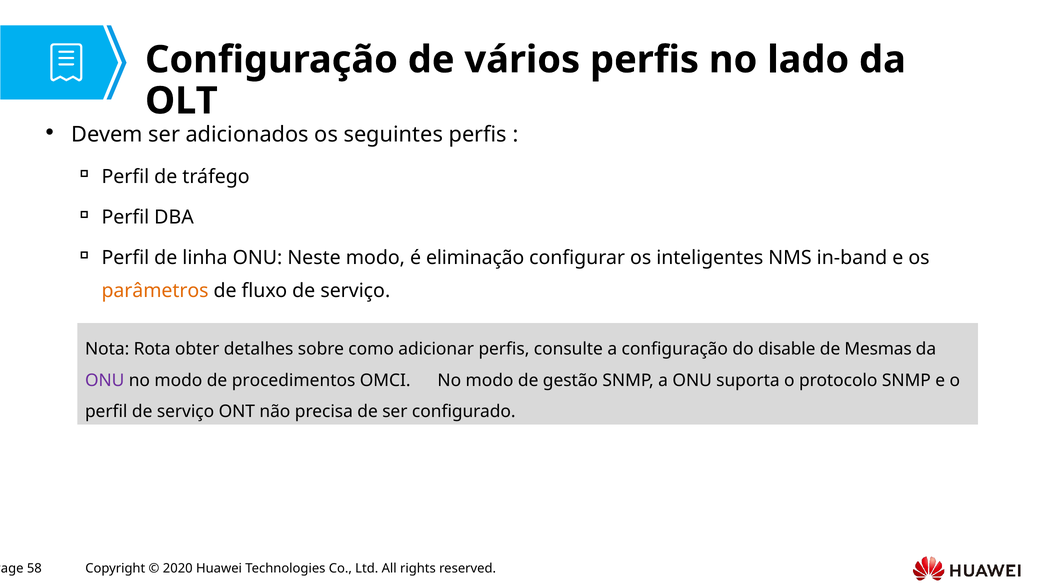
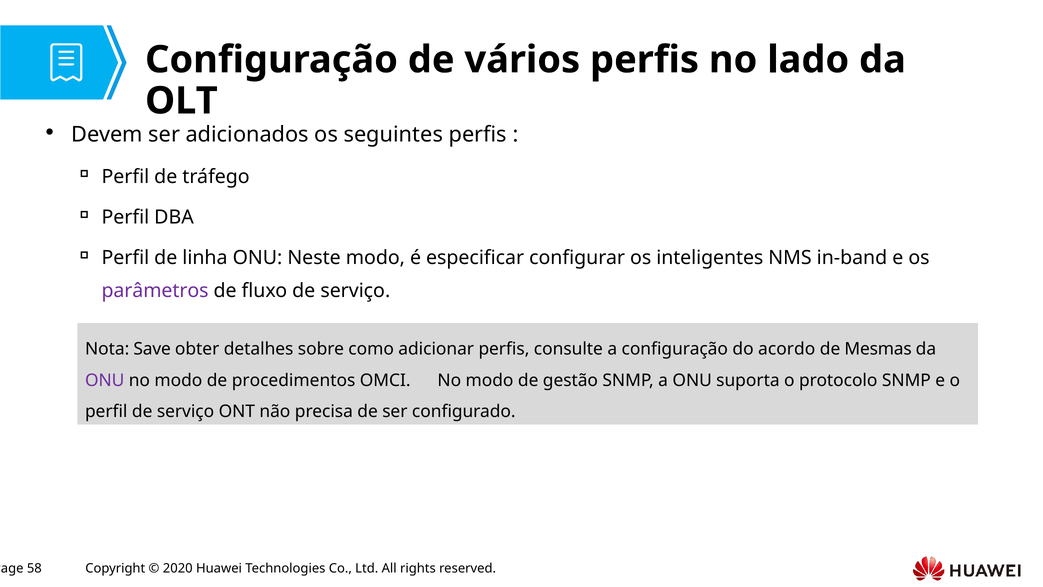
eliminação: eliminação -> especificar (475, 258)
parâmetros colour: orange -> purple (155, 291)
Rota: Rota -> Save (152, 349)
disable: disable -> acordo (787, 349)
